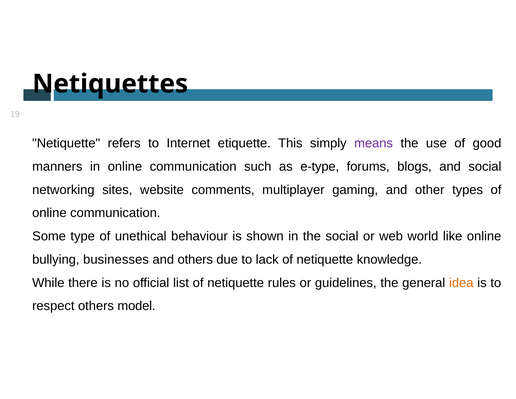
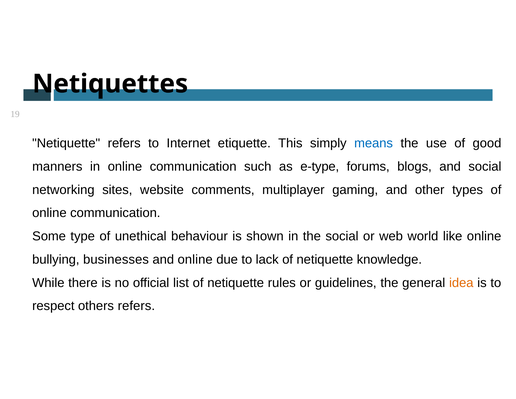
means colour: purple -> blue (374, 143)
and others: others -> online (195, 259)
others model: model -> refers (136, 306)
